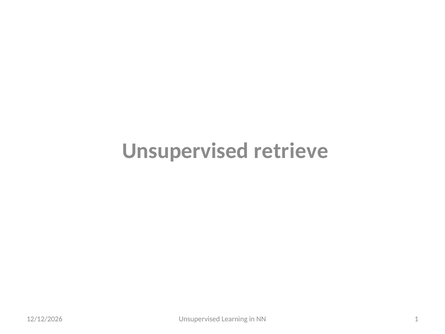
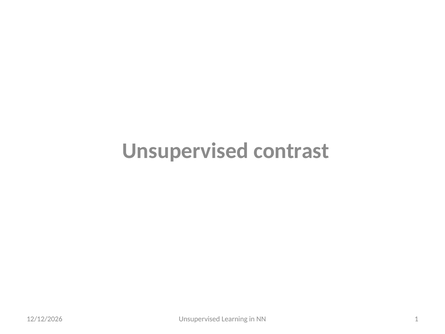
retrieve: retrieve -> contrast (291, 151)
